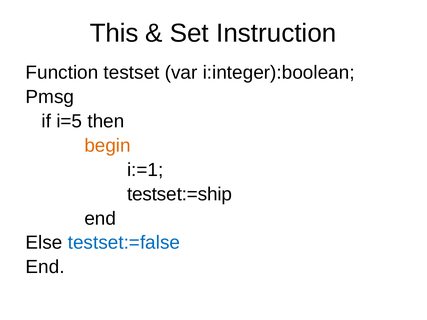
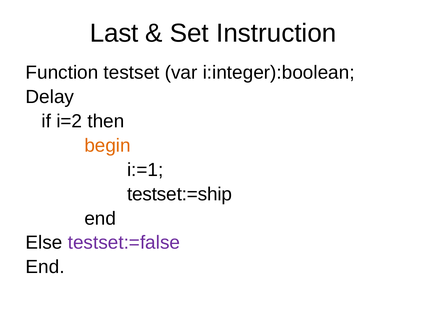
This: This -> Last (114, 33)
Pmsg: Pmsg -> Delay (50, 97)
i=5: i=5 -> i=2 (69, 121)
testset:=false colour: blue -> purple (124, 243)
